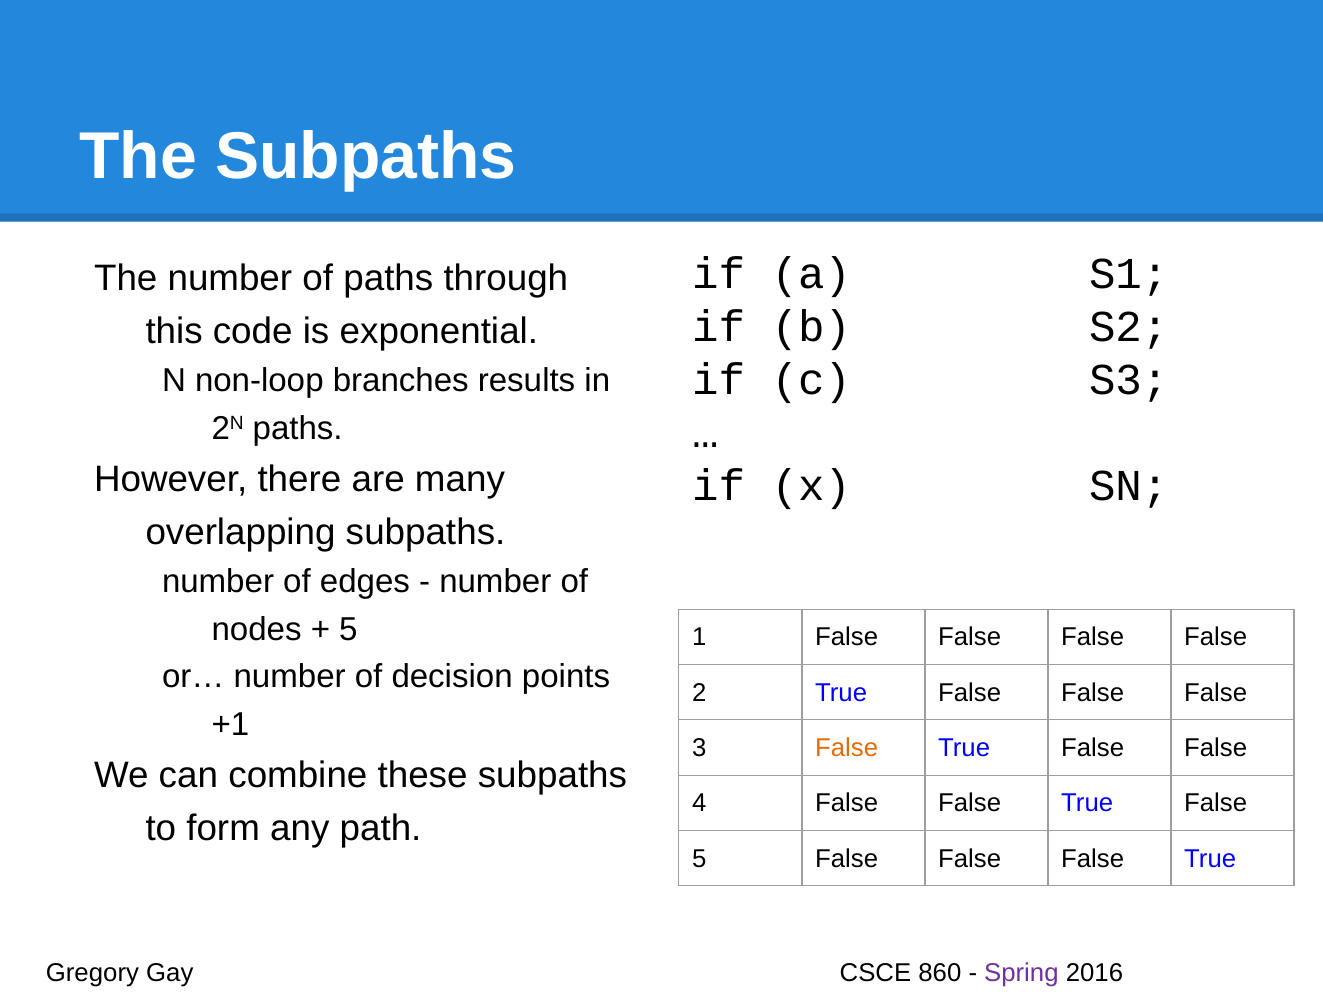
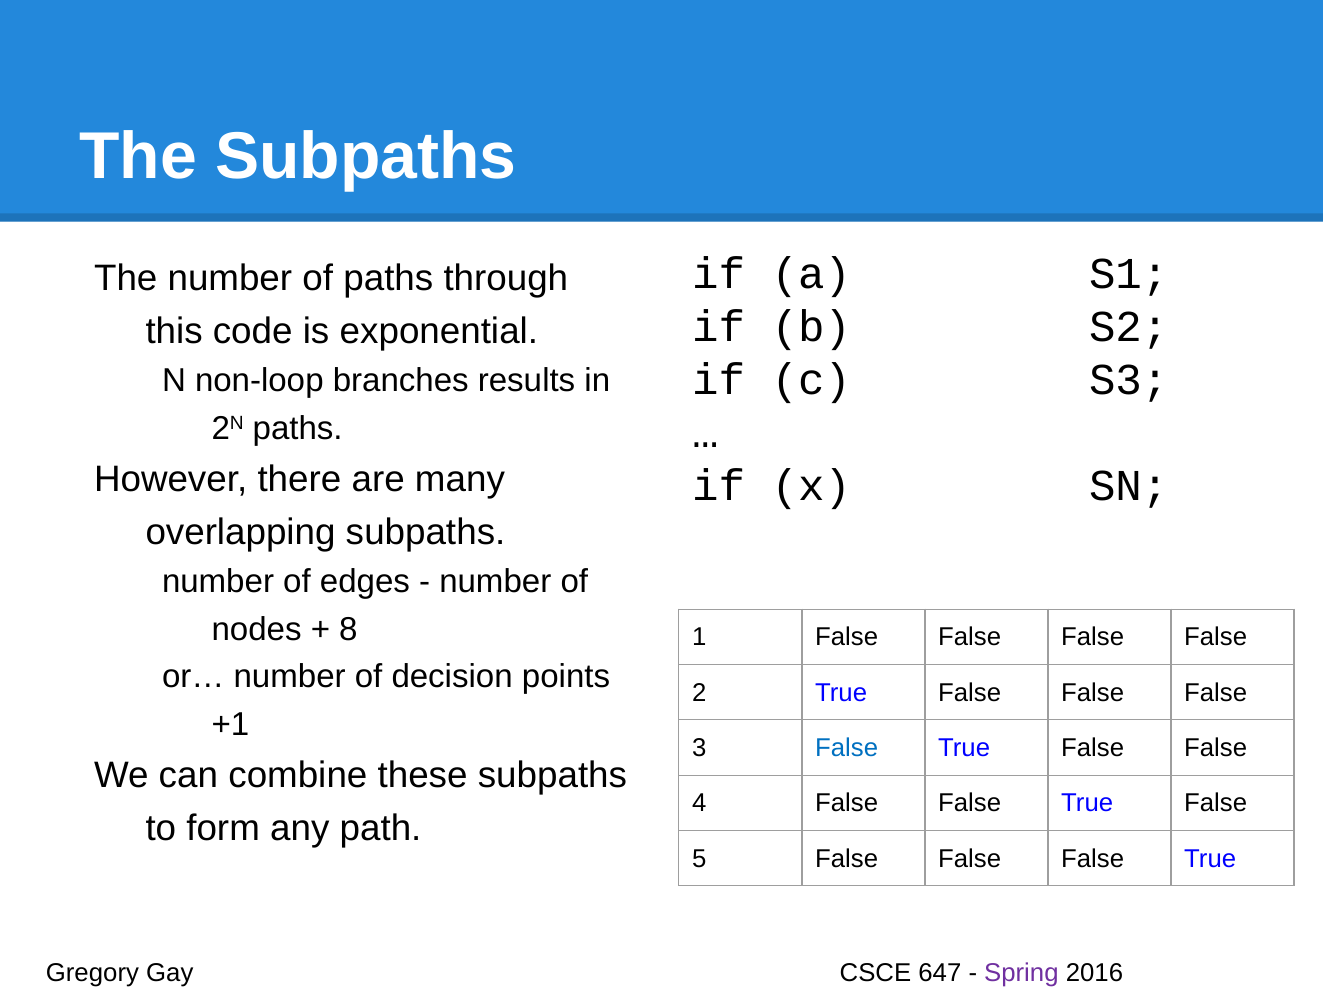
5: 5 -> 8 (348, 629)
False colour: orange -> blue (847, 748)
860: 860 -> 647 (940, 973)
